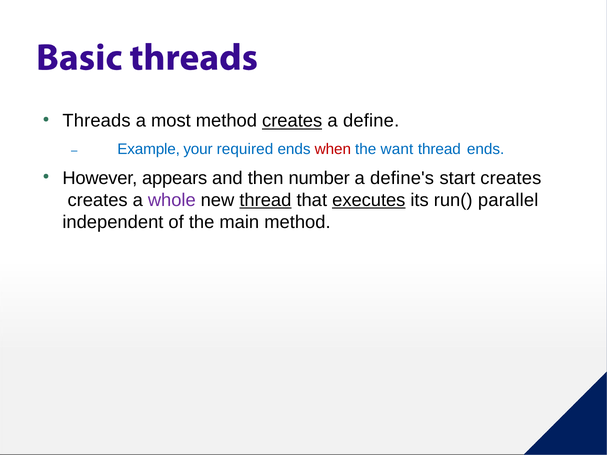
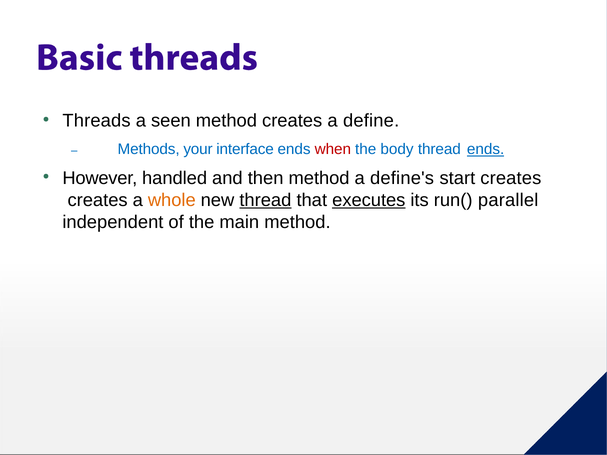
most: most -> seen (171, 121)
creates underline: present -> none (292, 121)
Example: Example -> Methods (149, 150)
required: required -> interface (245, 150)
want: want -> body (397, 150)
ends underline: none -> present (486, 150)
appears: appears -> handled (175, 178)
then number: number -> method (319, 178)
whole colour: purple -> orange (172, 200)
